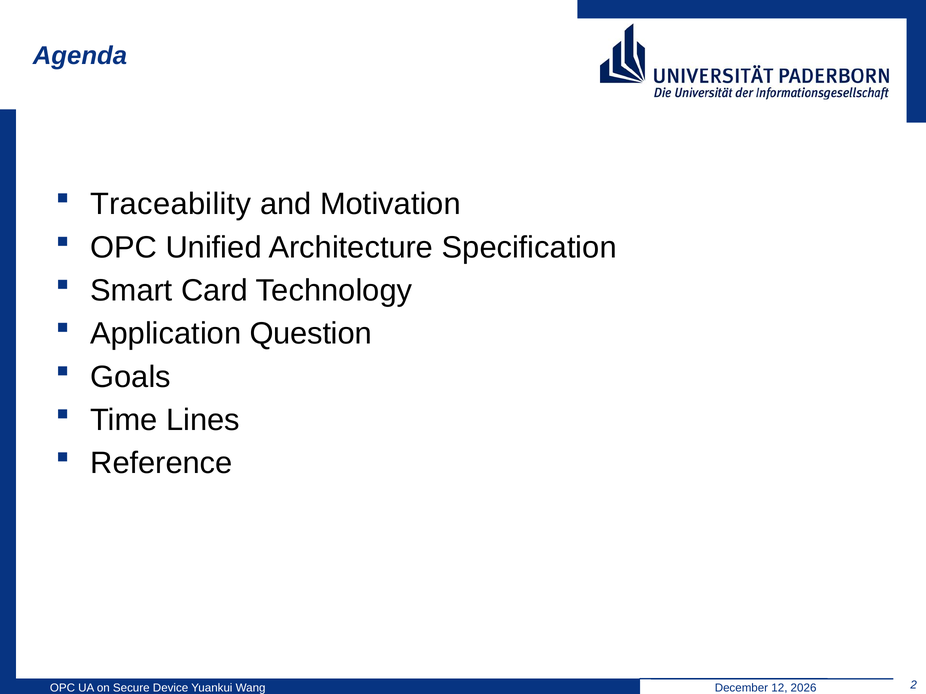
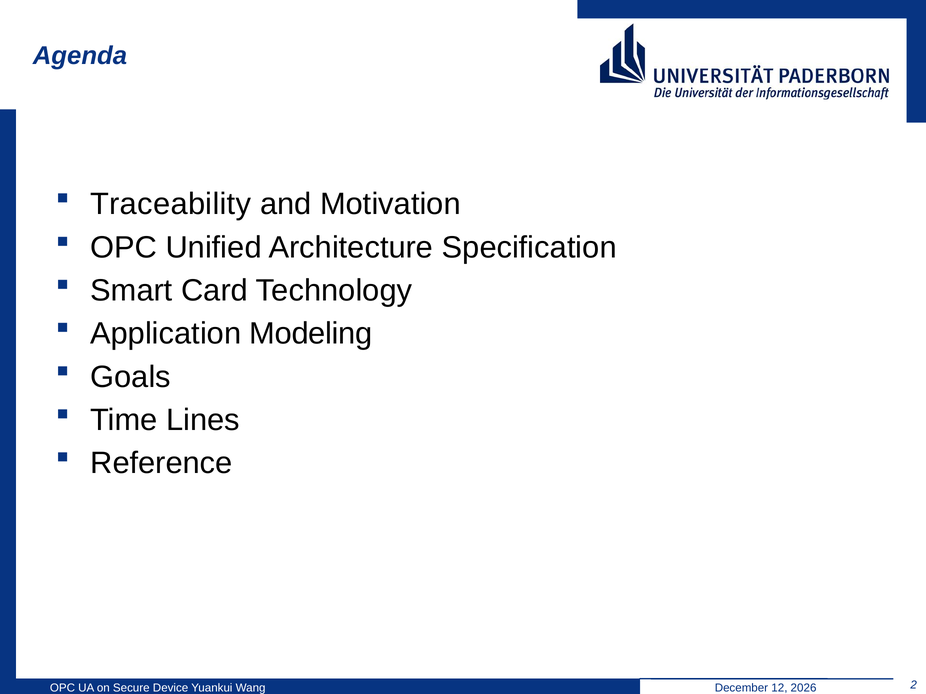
Question: Question -> Modeling (311, 334)
